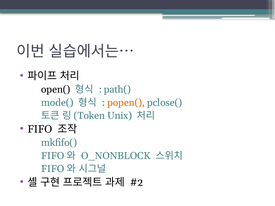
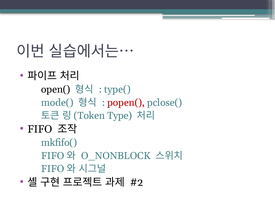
path(: path( -> type( (117, 90)
popen( colour: orange -> red (126, 103)
Unix: Unix -> Type (120, 116)
